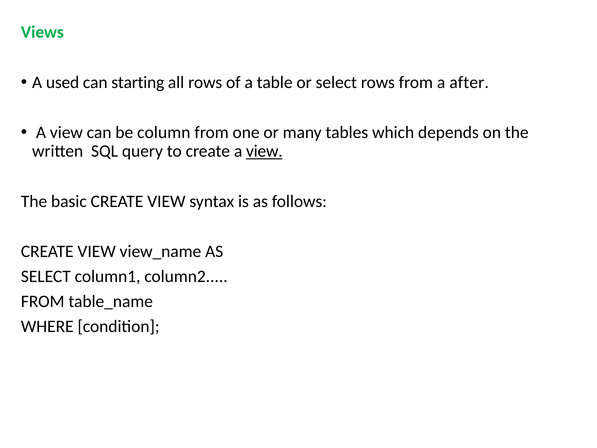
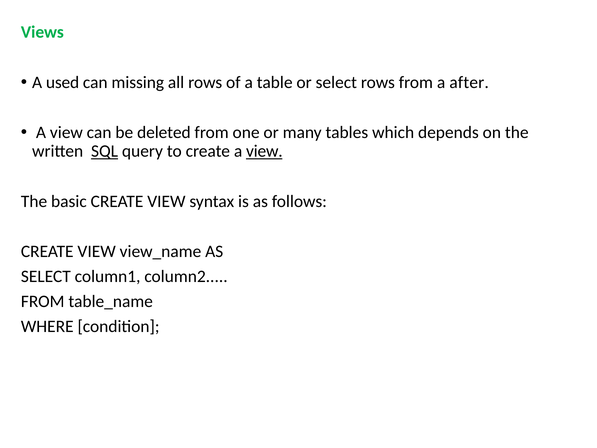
starting: starting -> missing (138, 82)
column: column -> deleted (164, 132)
SQL underline: none -> present (105, 151)
